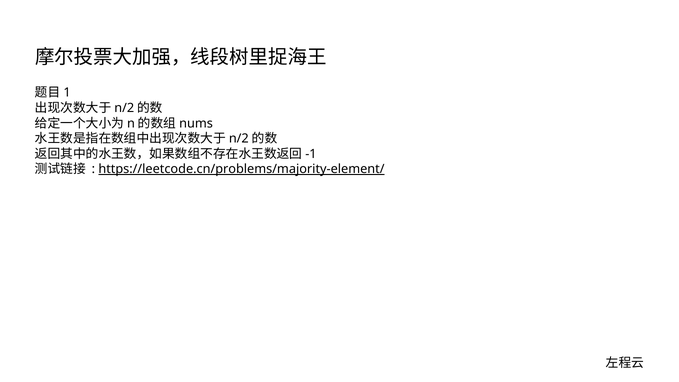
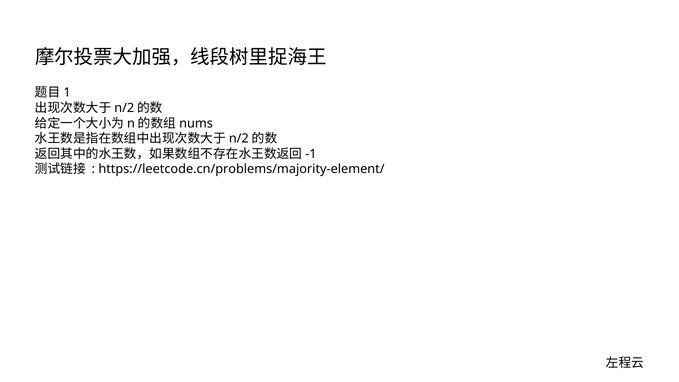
https://leetcode.cn/problems/majority-element/ underline: present -> none (241, 169)
